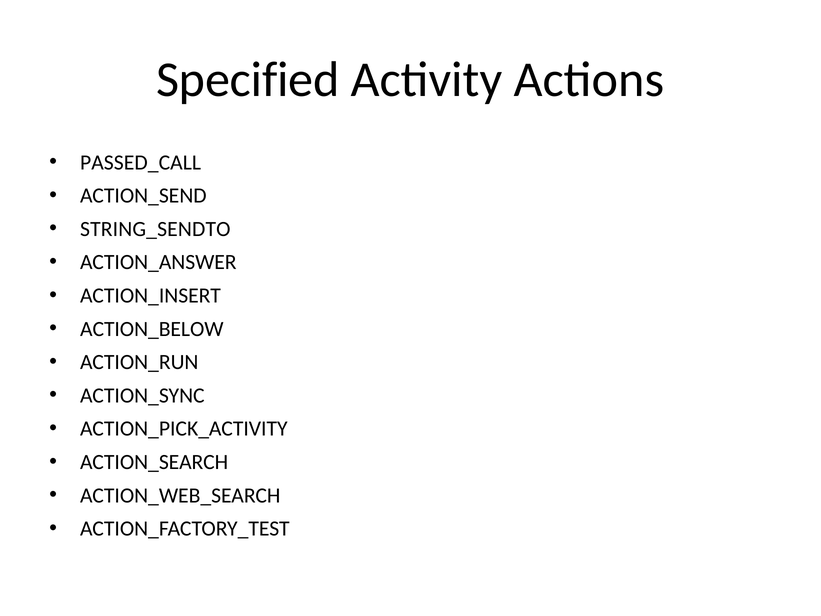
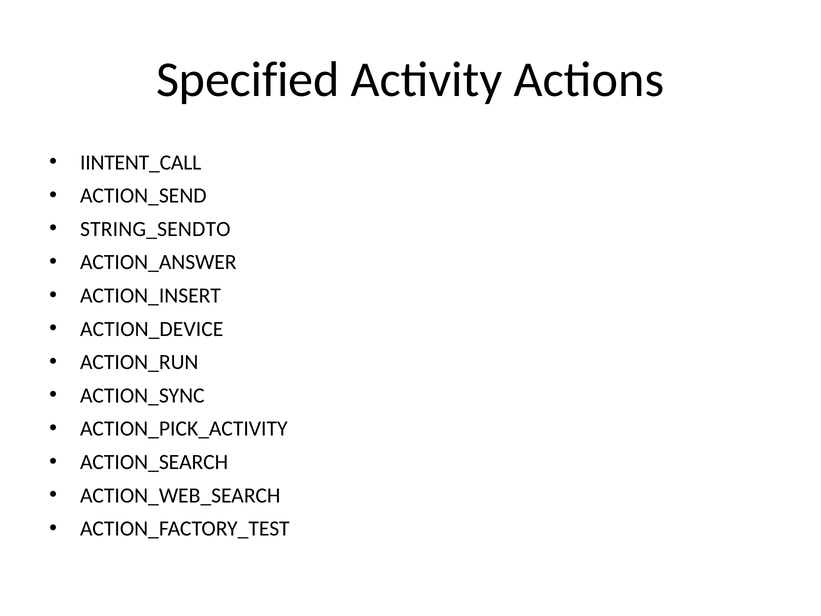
PASSED_CALL: PASSED_CALL -> IINTENT_CALL (141, 162)
ACTION_BELOW: ACTION_BELOW -> ACTION_DEVICE (152, 329)
